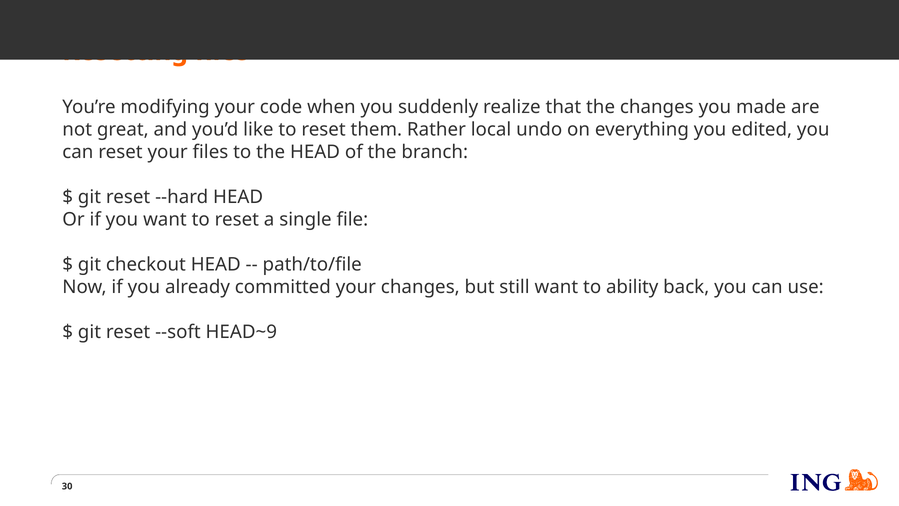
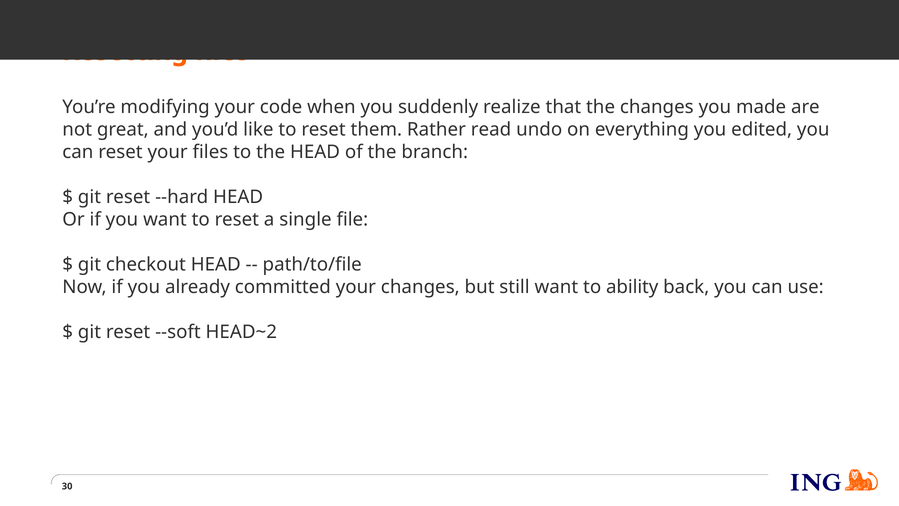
Rather local: local -> read (491, 129)
HEAD~9: HEAD~9 -> HEAD~2 (241, 332)
